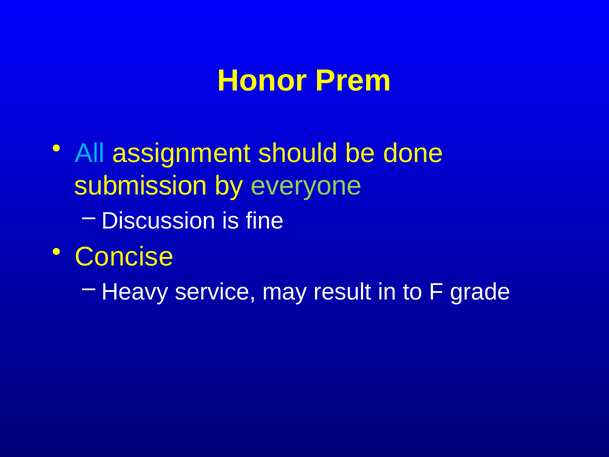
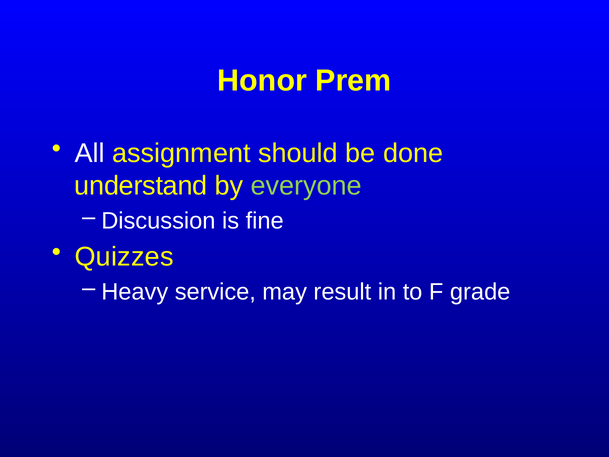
All colour: light blue -> white (90, 153)
submission: submission -> understand (141, 186)
Concise: Concise -> Quizzes (124, 257)
